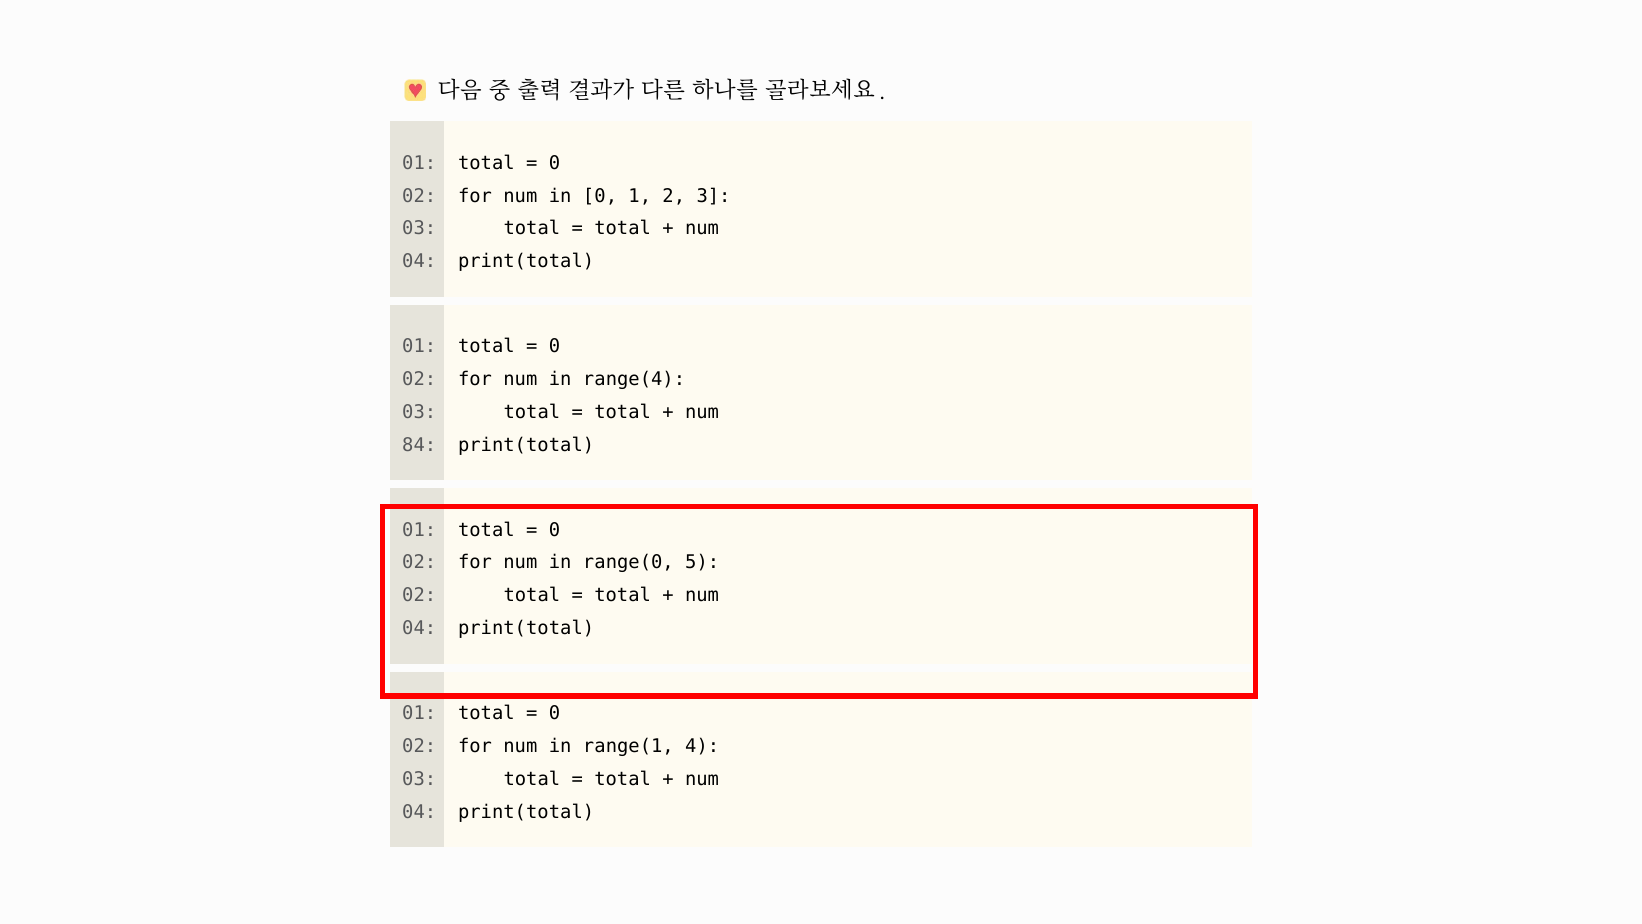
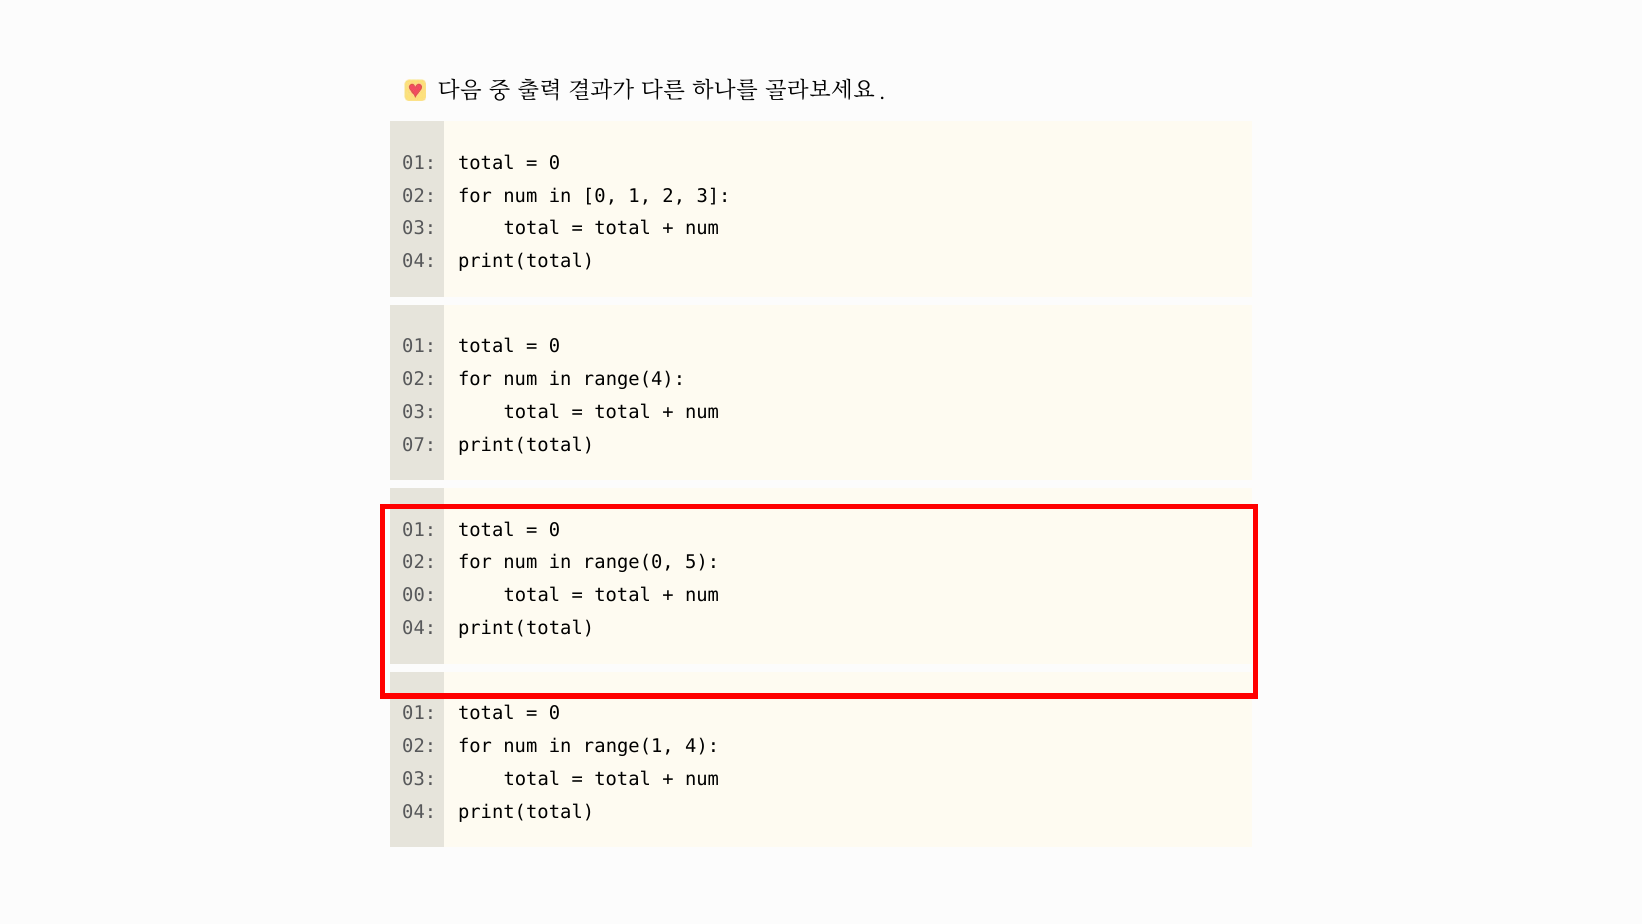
84: 84 -> 07 (419, 445)
02: 02 -> 00 (419, 595)
